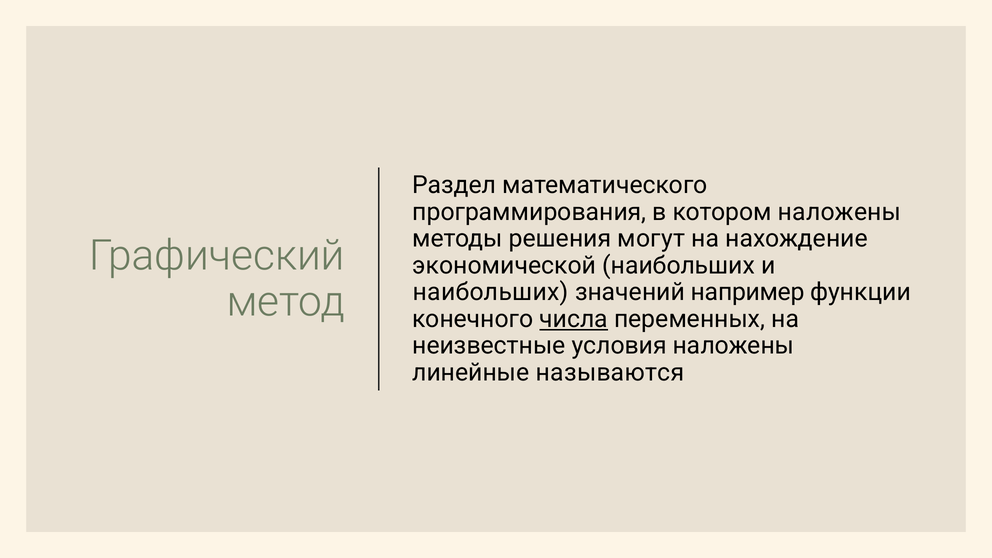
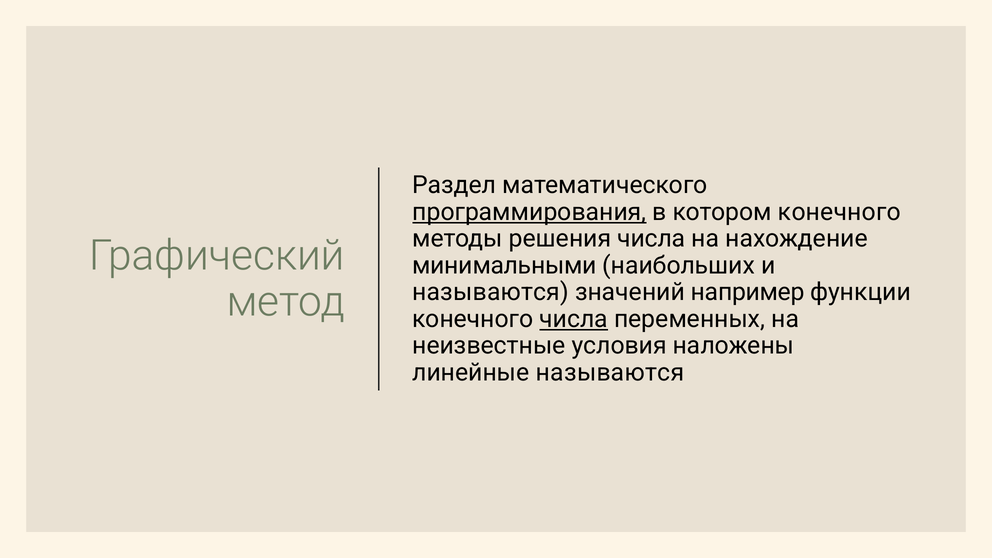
программирования underline: none -> present (529, 212)
котором наложены: наложены -> конечного (839, 212)
решения могут: могут -> числа (651, 239)
экономической: экономической -> минимальными (504, 265)
наибольших: наибольших -> называются (491, 292)
